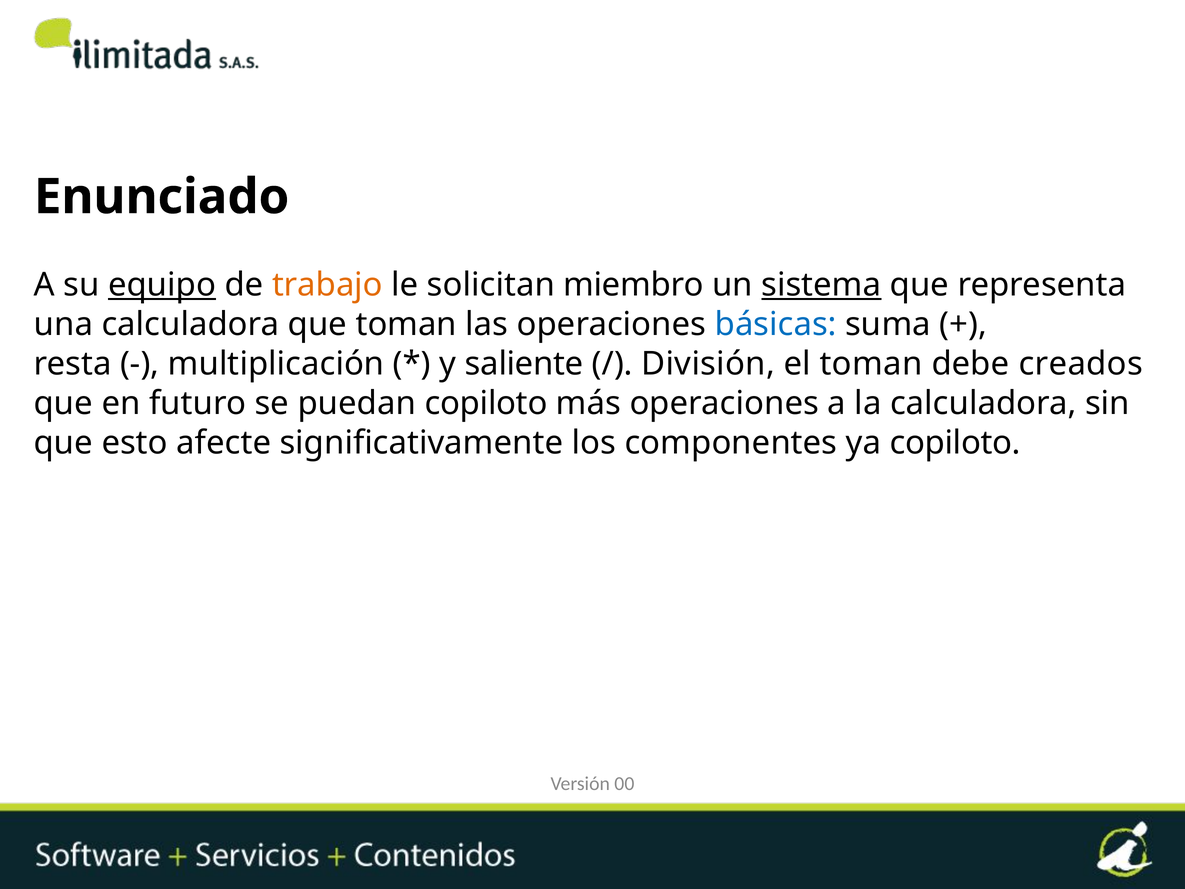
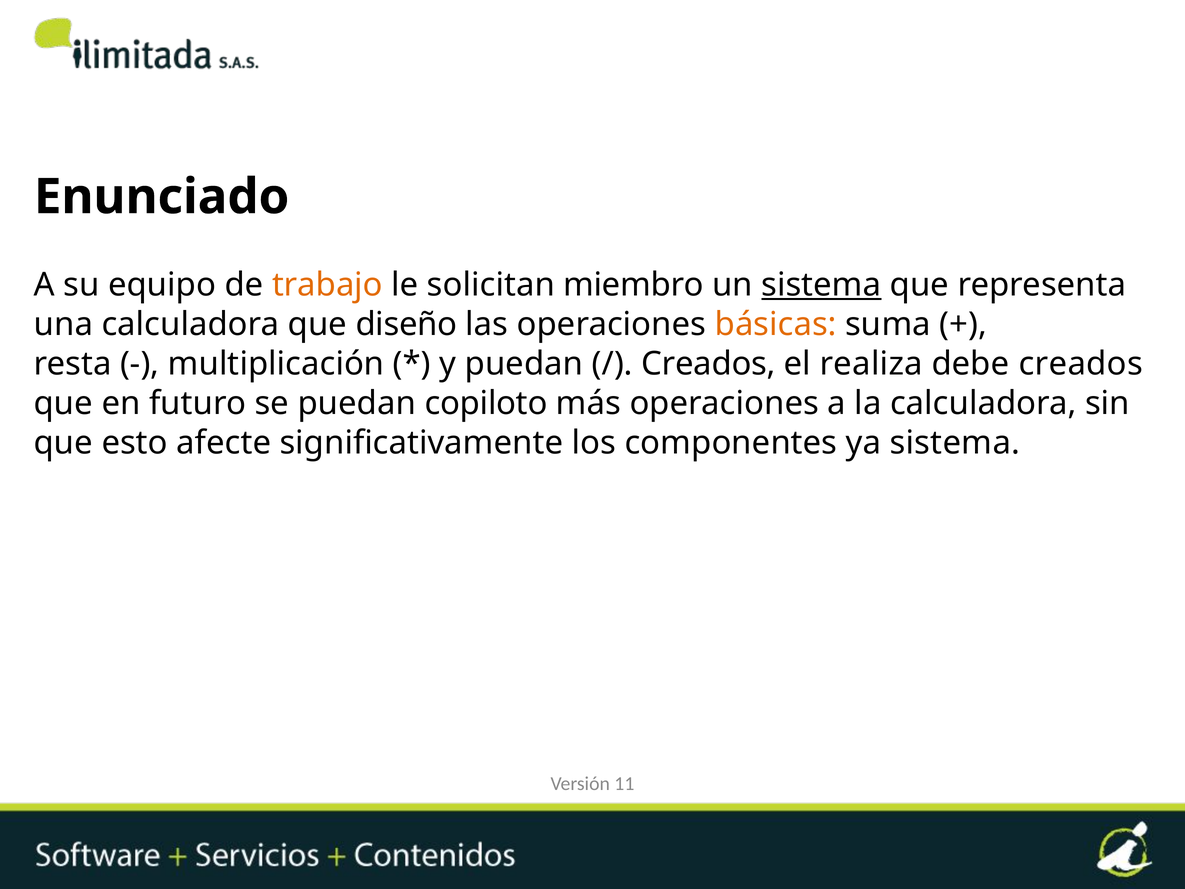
equipo underline: present -> none (162, 285)
que toman: toman -> diseño (406, 324)
básicas colour: blue -> orange (776, 324)
y saliente: saliente -> puedan (524, 364)
División: División -> Creados (708, 364)
el toman: toman -> realiza (871, 364)
ya copiloto: copiloto -> sistema (955, 443)
00: 00 -> 11 (624, 783)
